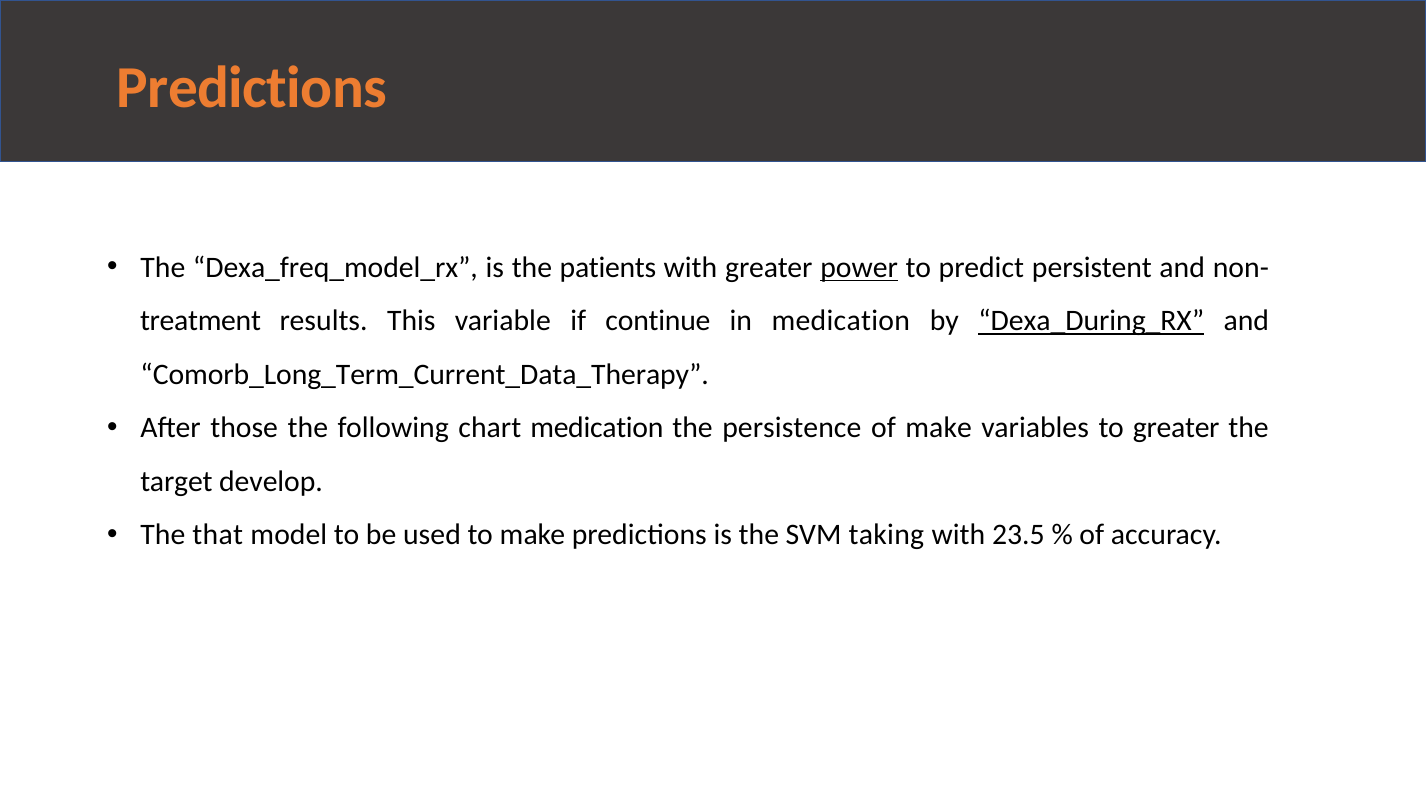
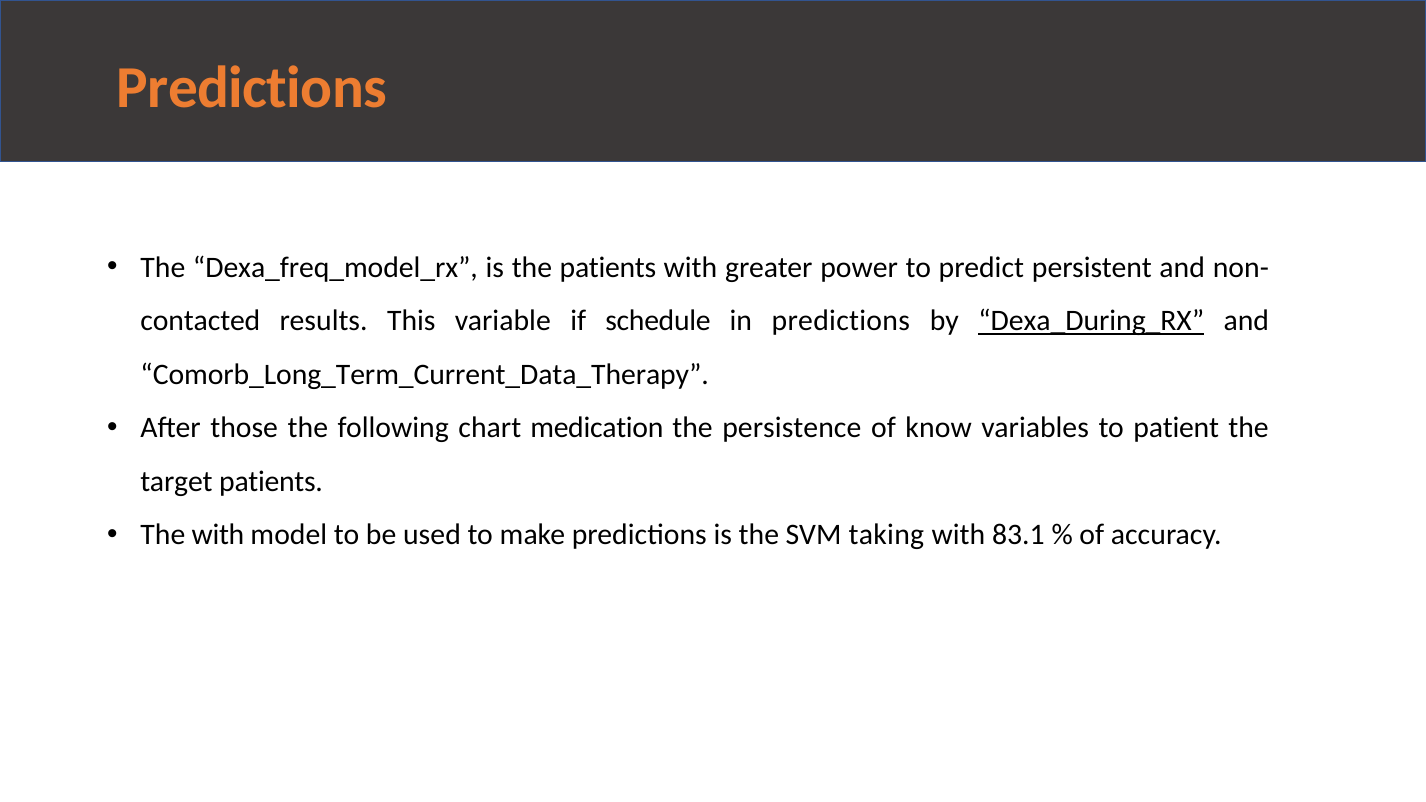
power underline: present -> none (859, 268)
treatment: treatment -> contacted (200, 321)
continue: continue -> schedule (658, 321)
in medication: medication -> predictions (841, 321)
of make: make -> know (939, 428)
to greater: greater -> patient (1176, 428)
target develop: develop -> patients (271, 482)
The that: that -> with (218, 535)
23.5: 23.5 -> 83.1 (1018, 535)
